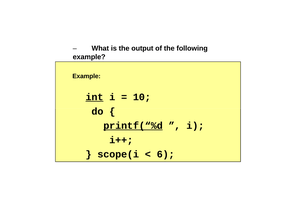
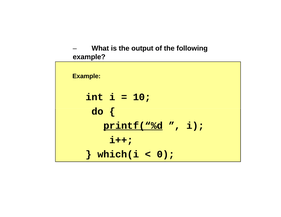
int underline: present -> none (94, 97)
scope(i: scope(i -> which(i (118, 154)
6: 6 -> 0 (166, 154)
